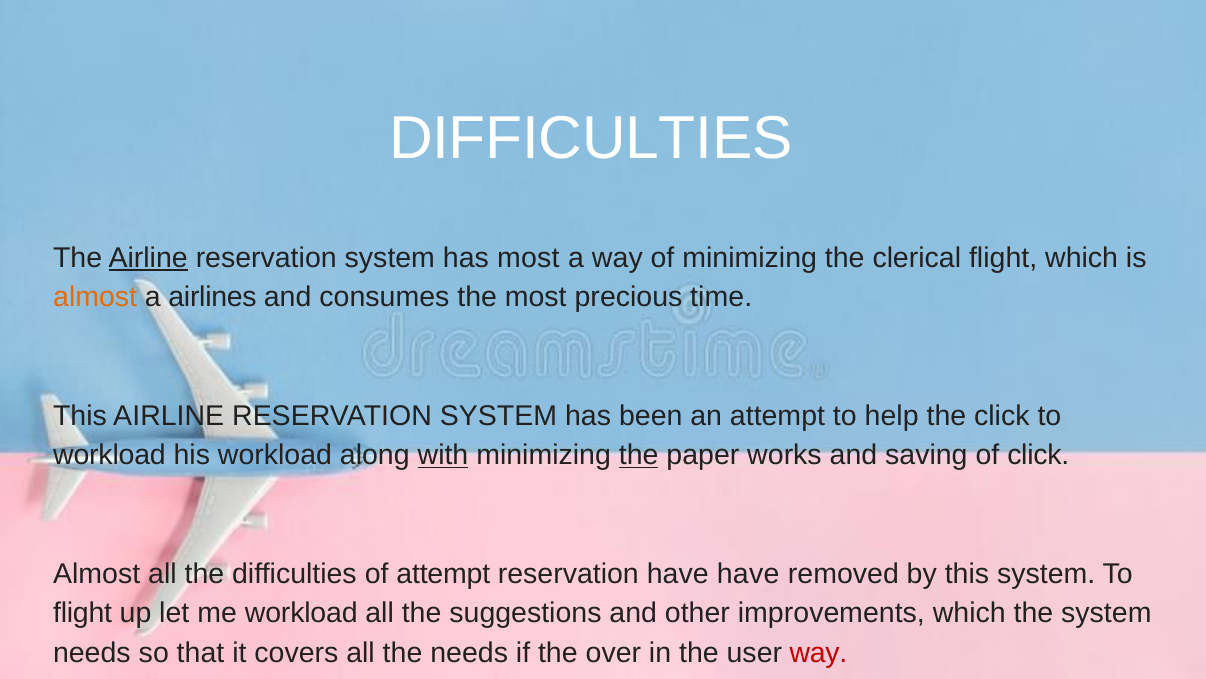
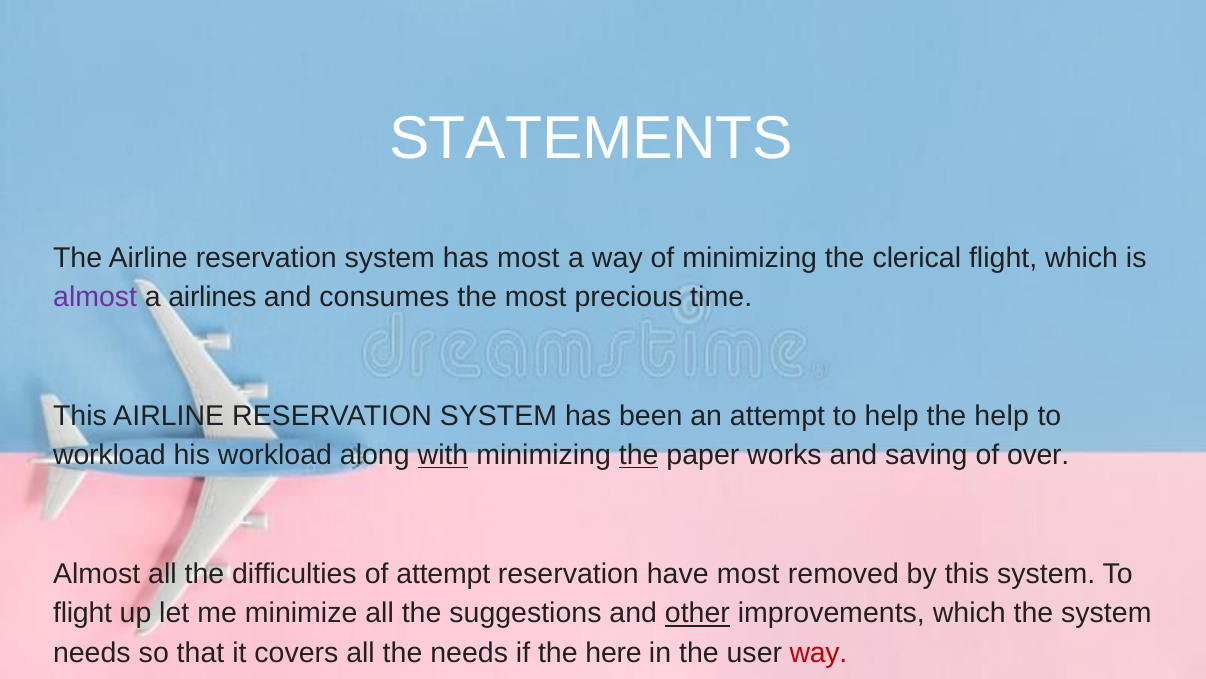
DIFFICULTIES: DIFFICULTIES -> STATEMENTS (591, 138)
Airline underline: present -> none (148, 258)
almost colour: orange -> purple (95, 297)
the click: click -> help (1002, 416)
of click: click -> over (1038, 455)
have have: have -> most (748, 574)
me workload: workload -> minimize (301, 613)
other underline: none -> present (697, 613)
over: over -> here (614, 652)
